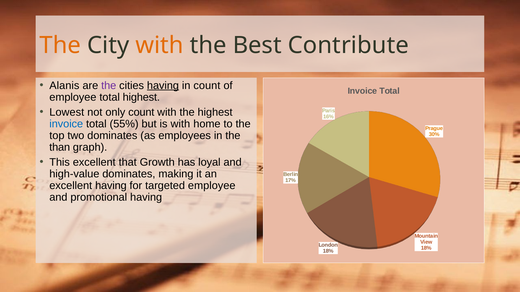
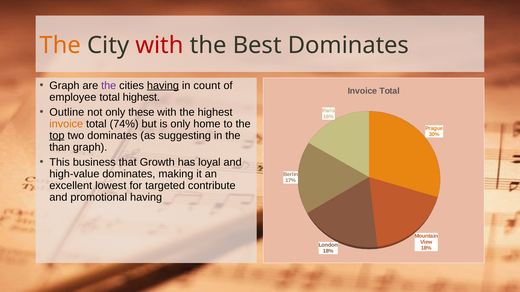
with colour: orange -> red (159, 45)
Best Contribute: Contribute -> Dominates (348, 45)
Alanis: Alanis -> Graph (64, 86)
Lowest: Lowest -> Outline (67, 112)
only count: count -> these (141, 112)
invoice colour: blue -> orange (66, 124)
55%: 55% -> 74% (124, 124)
is with: with -> only (180, 124)
top underline: none -> present (57, 136)
employees: employees -> suggesting (185, 136)
This excellent: excellent -> business (94, 162)
excellent having: having -> lowest (111, 186)
targeted employee: employee -> contribute (212, 186)
